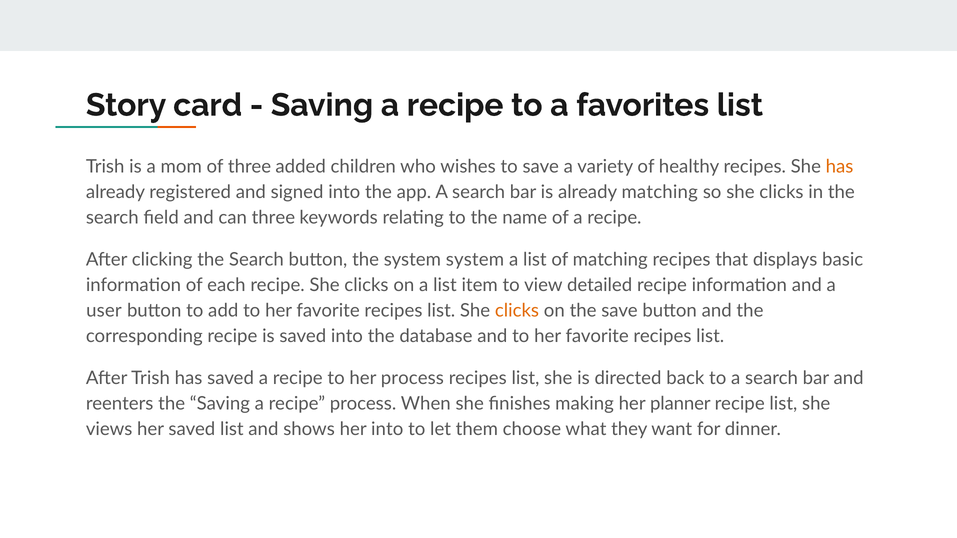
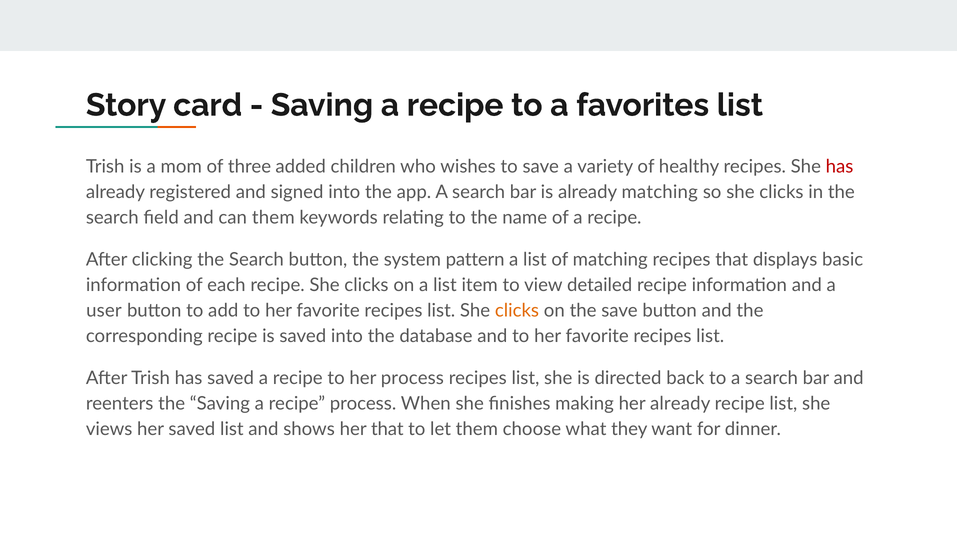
has colour: orange -> red (840, 167)
can three: three -> them (273, 218)
system system: system -> pattern (475, 260)
her planner: planner -> already (680, 404)
her into: into -> that (387, 429)
